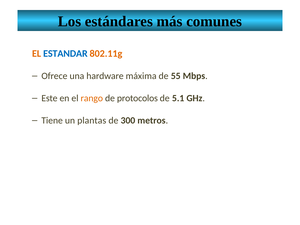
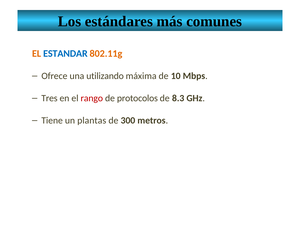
hardware: hardware -> utilizando (105, 76)
55: 55 -> 10 (176, 76)
Este: Este -> Tres (49, 98)
rango colour: orange -> red (92, 98)
5.1: 5.1 -> 8.3 (178, 98)
